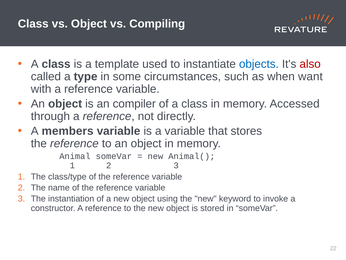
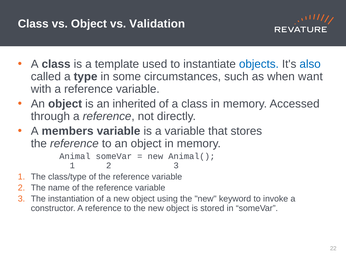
Compiling: Compiling -> Validation (157, 24)
also colour: red -> blue (310, 64)
compiler: compiler -> inherited (134, 104)
